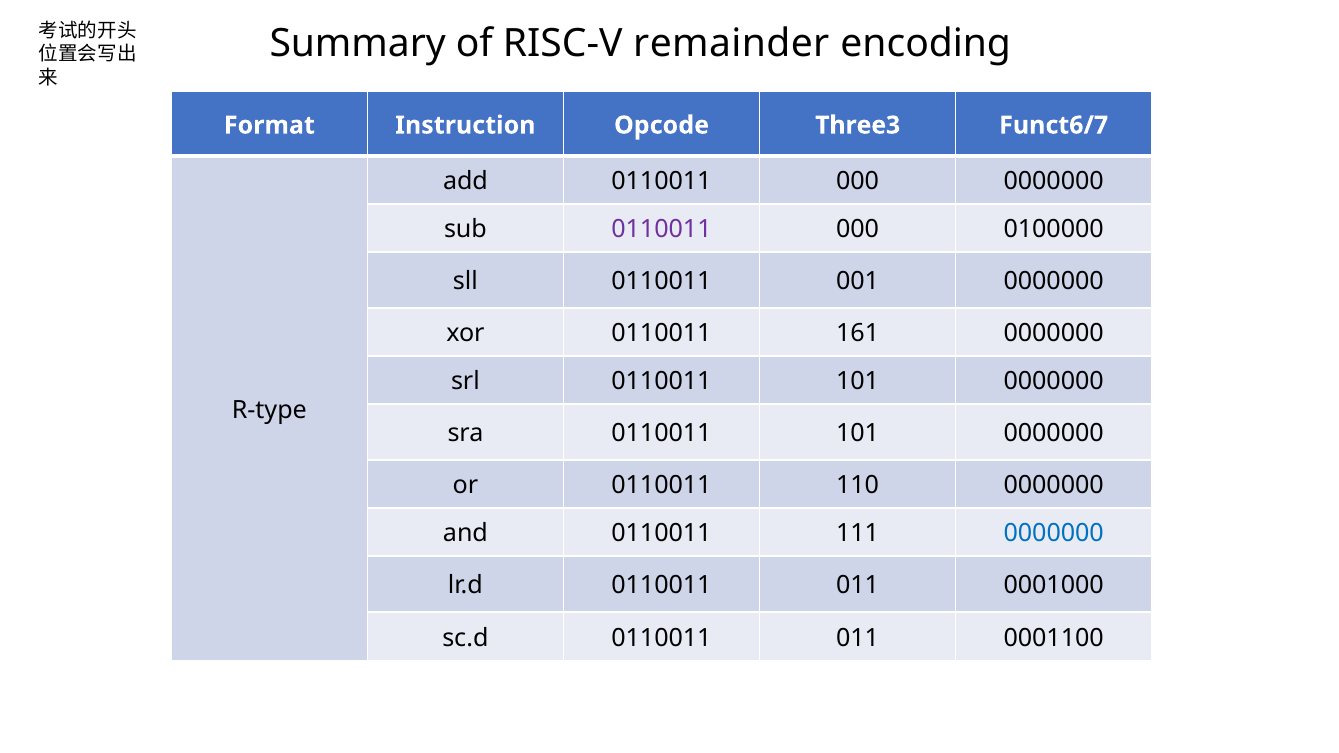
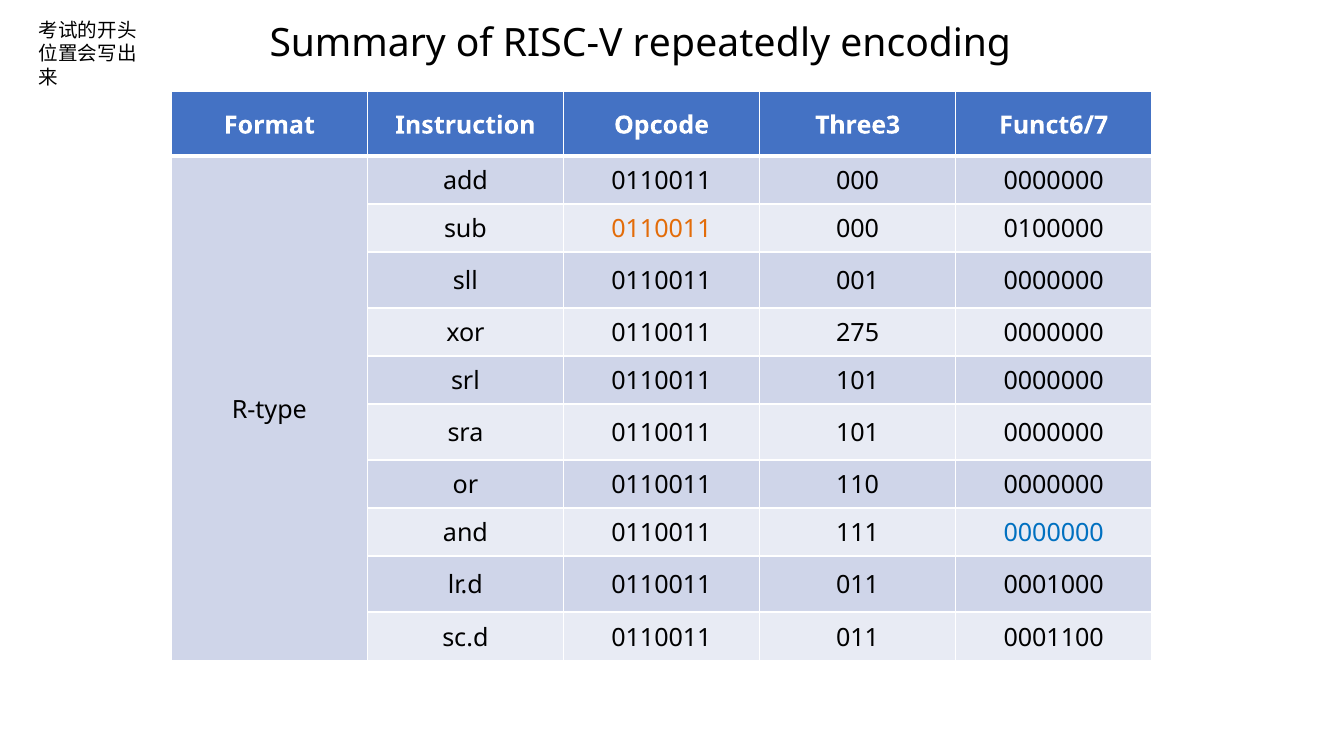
remainder: remainder -> repeatedly (731, 43)
0110011 colour: purple -> orange (661, 229)
161: 161 -> 275 (858, 333)
